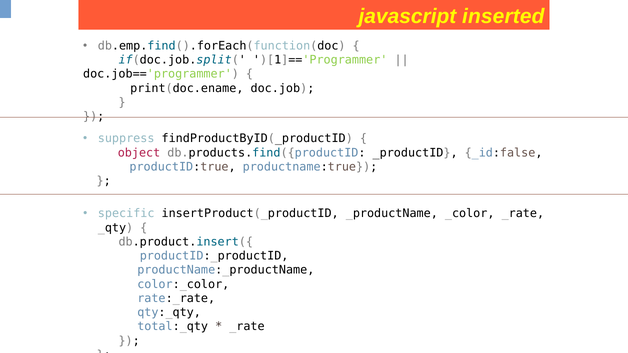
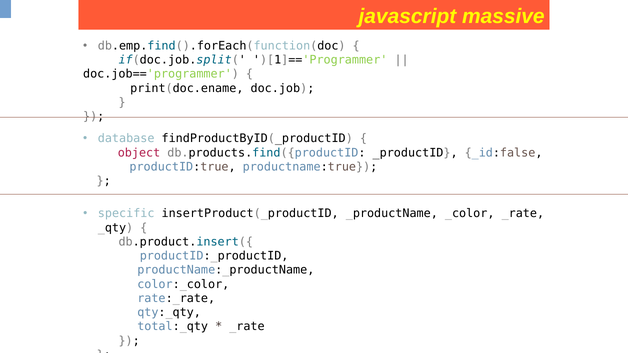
inserted: inserted -> massive (503, 16)
suppress: suppress -> database (126, 139)
